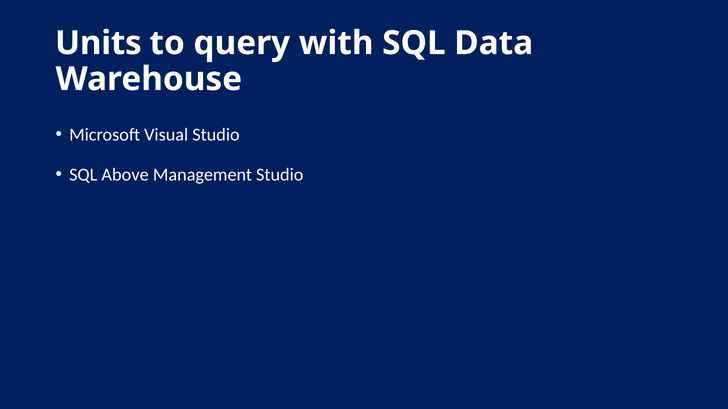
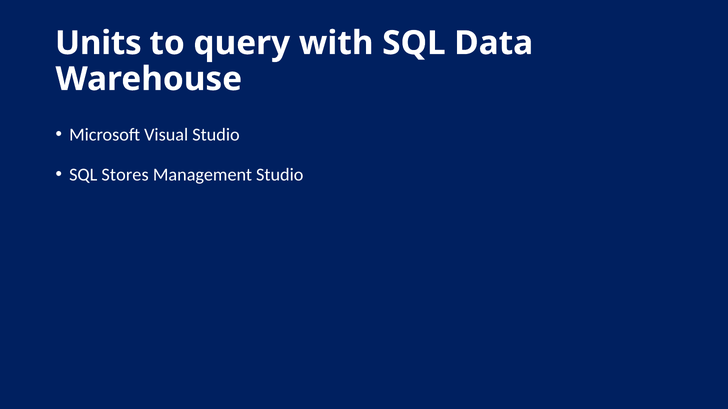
Above: Above -> Stores (125, 175)
